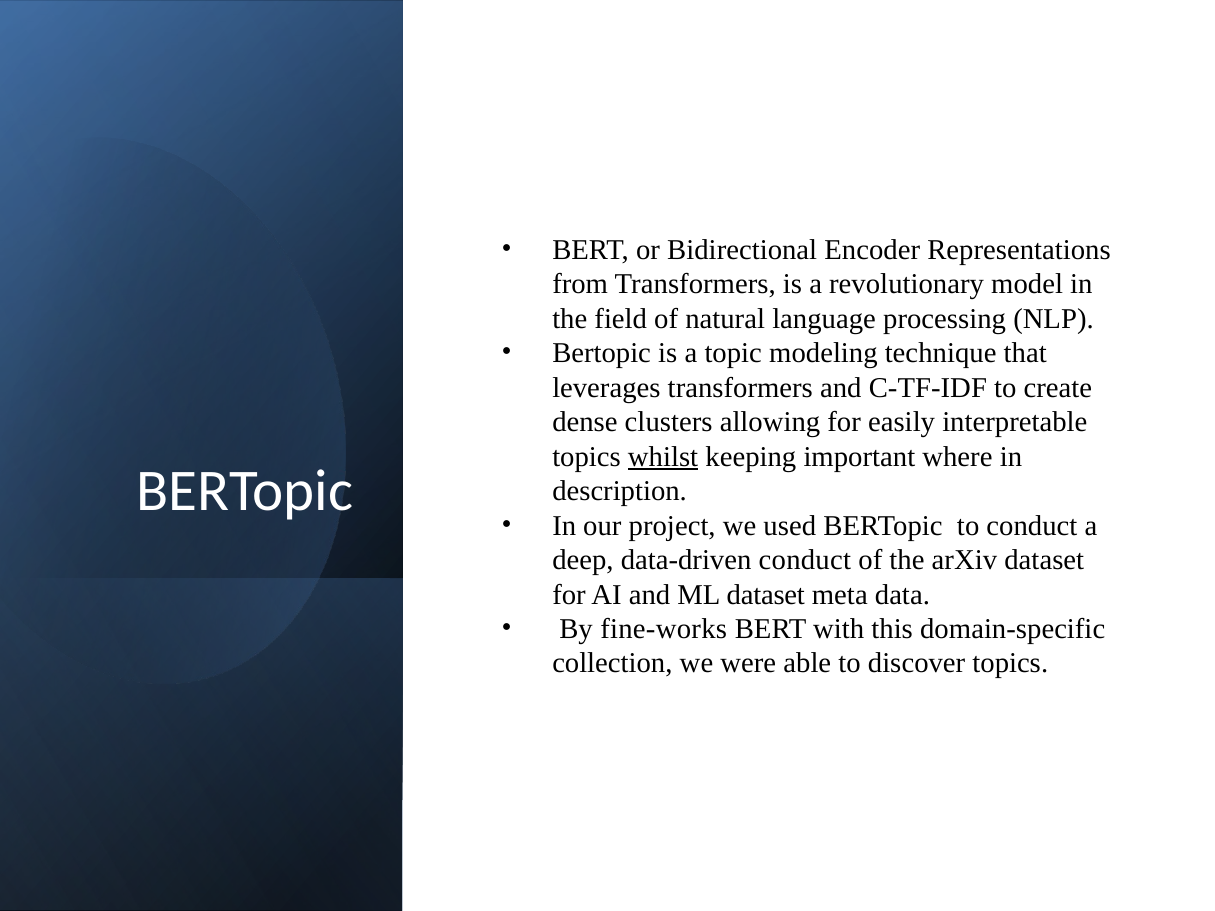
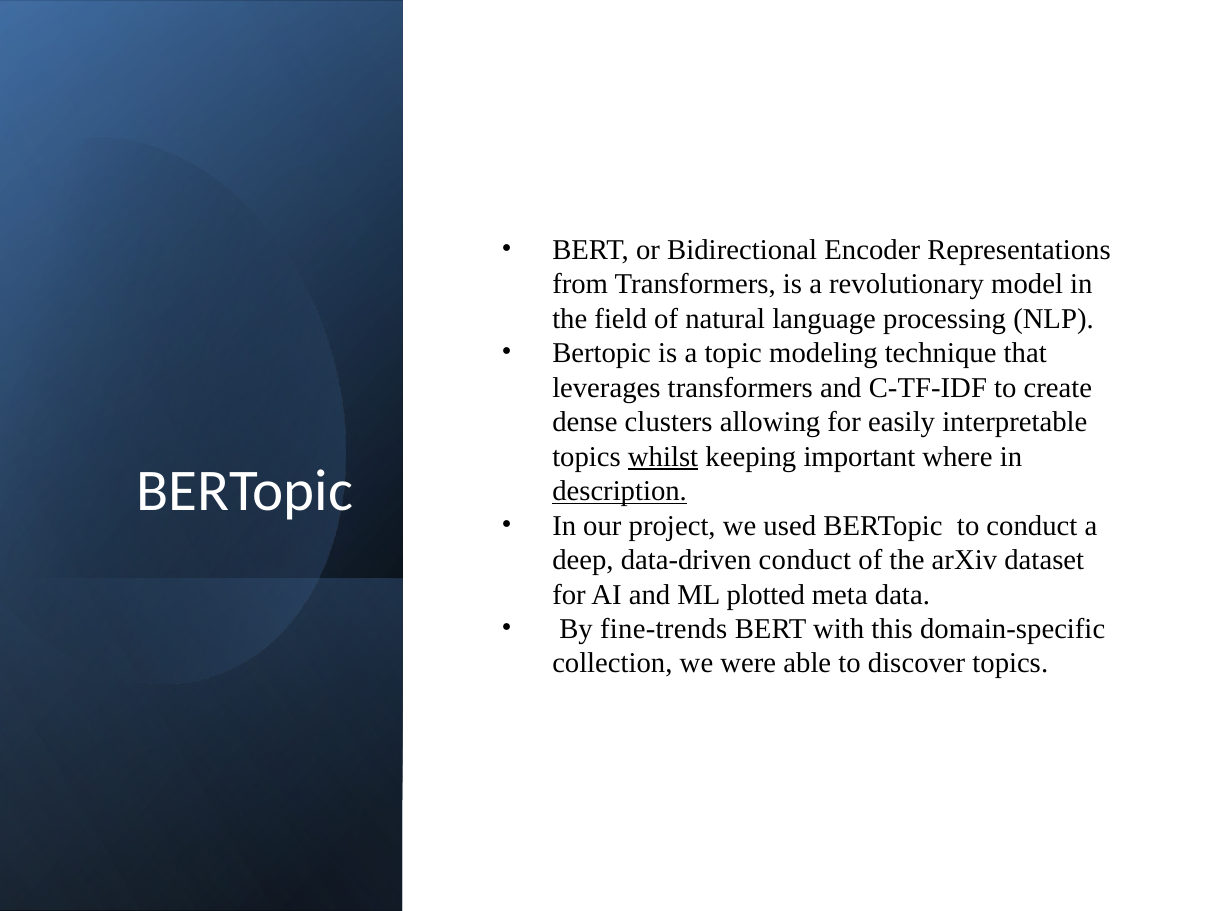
description underline: none -> present (620, 491)
ML dataset: dataset -> plotted (766, 595)
fine-works: fine-works -> fine-trends (664, 629)
